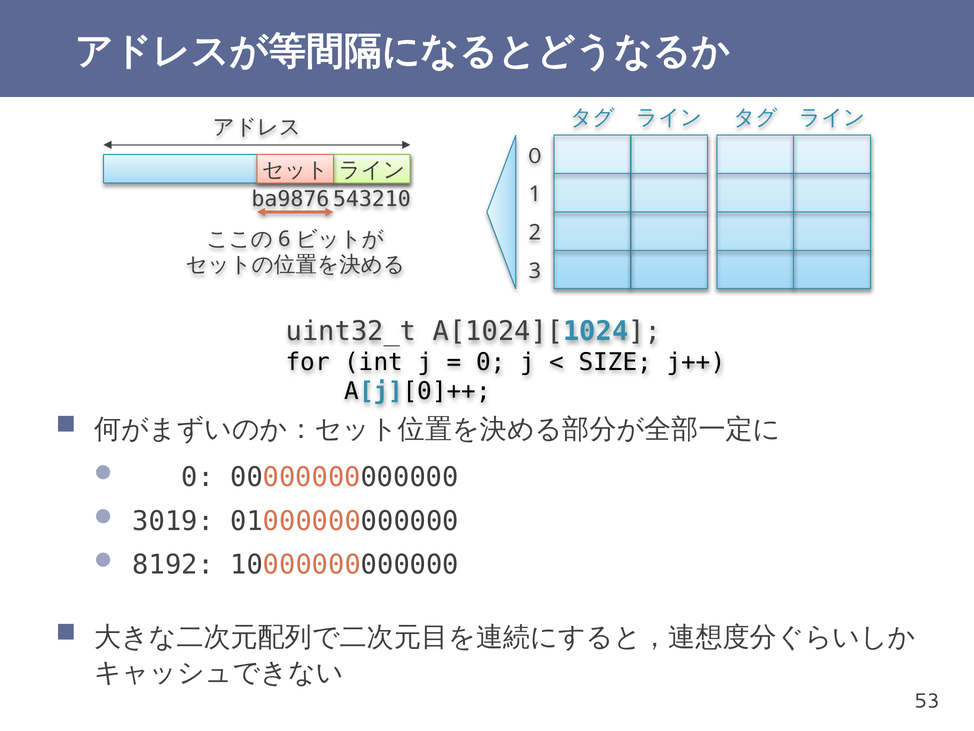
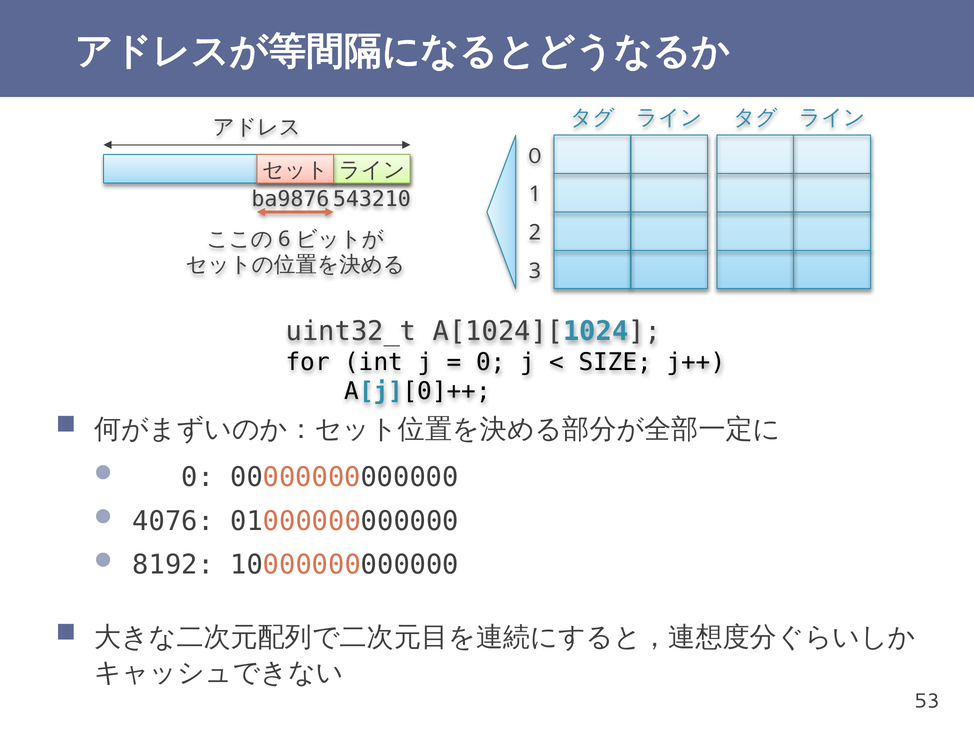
3019: 3019 -> 4076 (173, 521)
